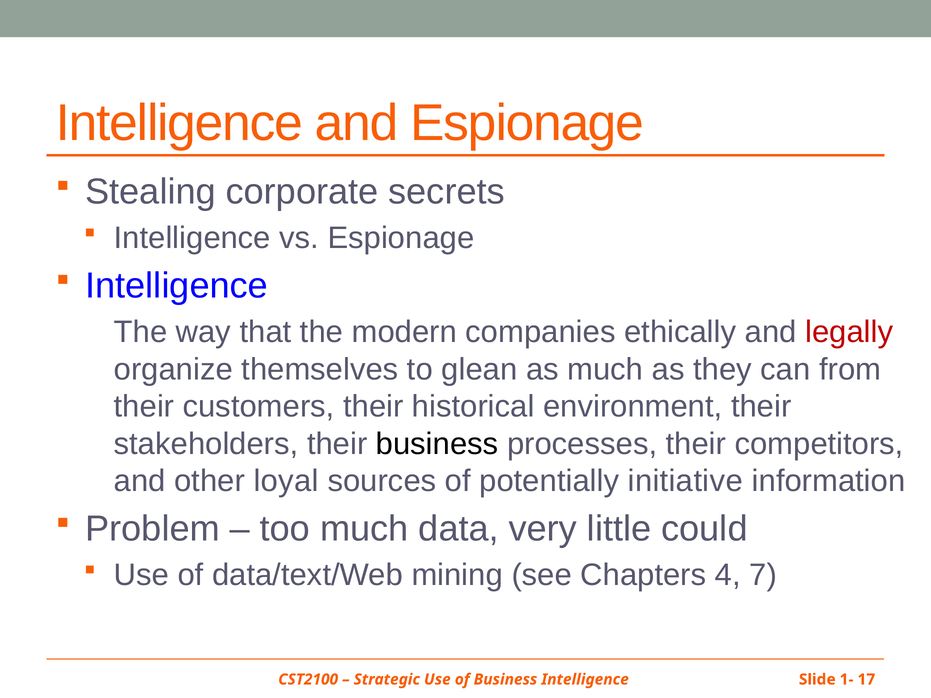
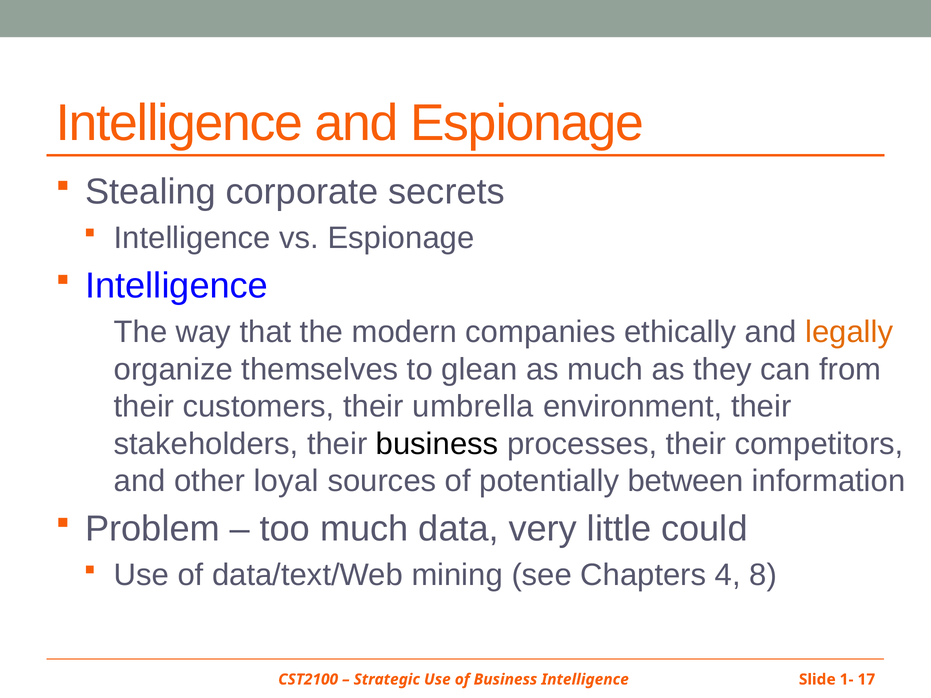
legally colour: red -> orange (849, 332)
historical: historical -> umbrella (473, 407)
initiative: initiative -> between (686, 481)
7: 7 -> 8 (763, 575)
